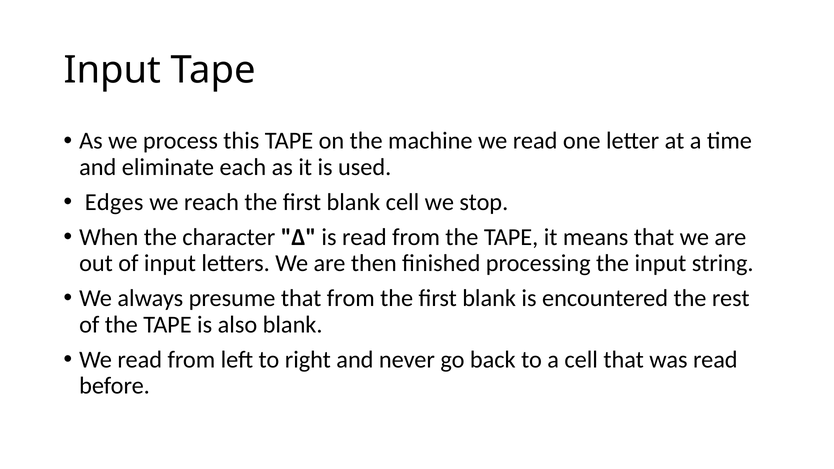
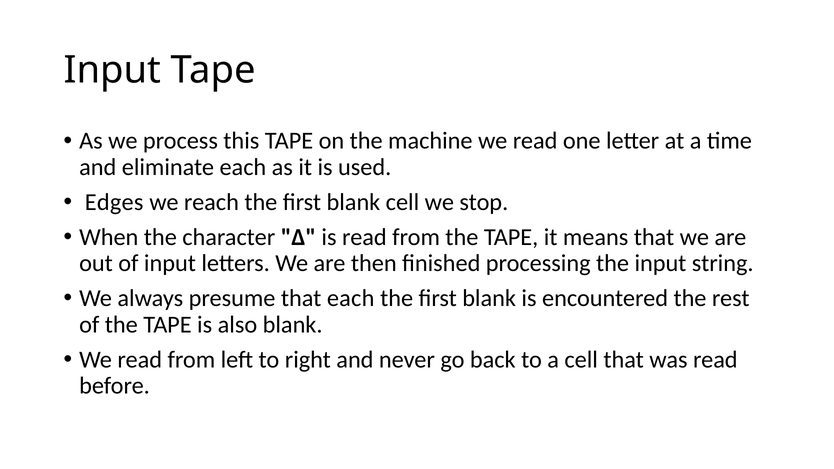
that from: from -> each (351, 298)
